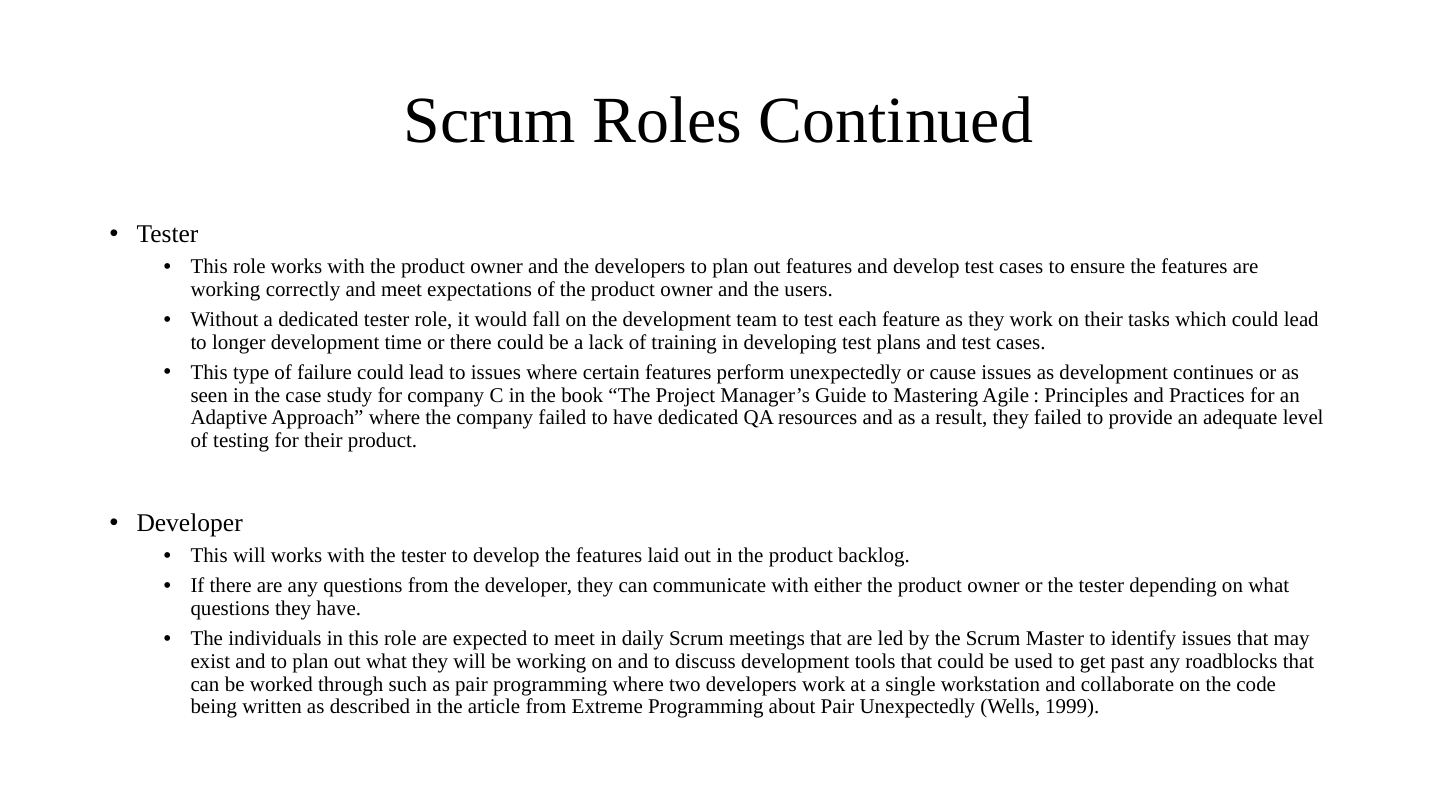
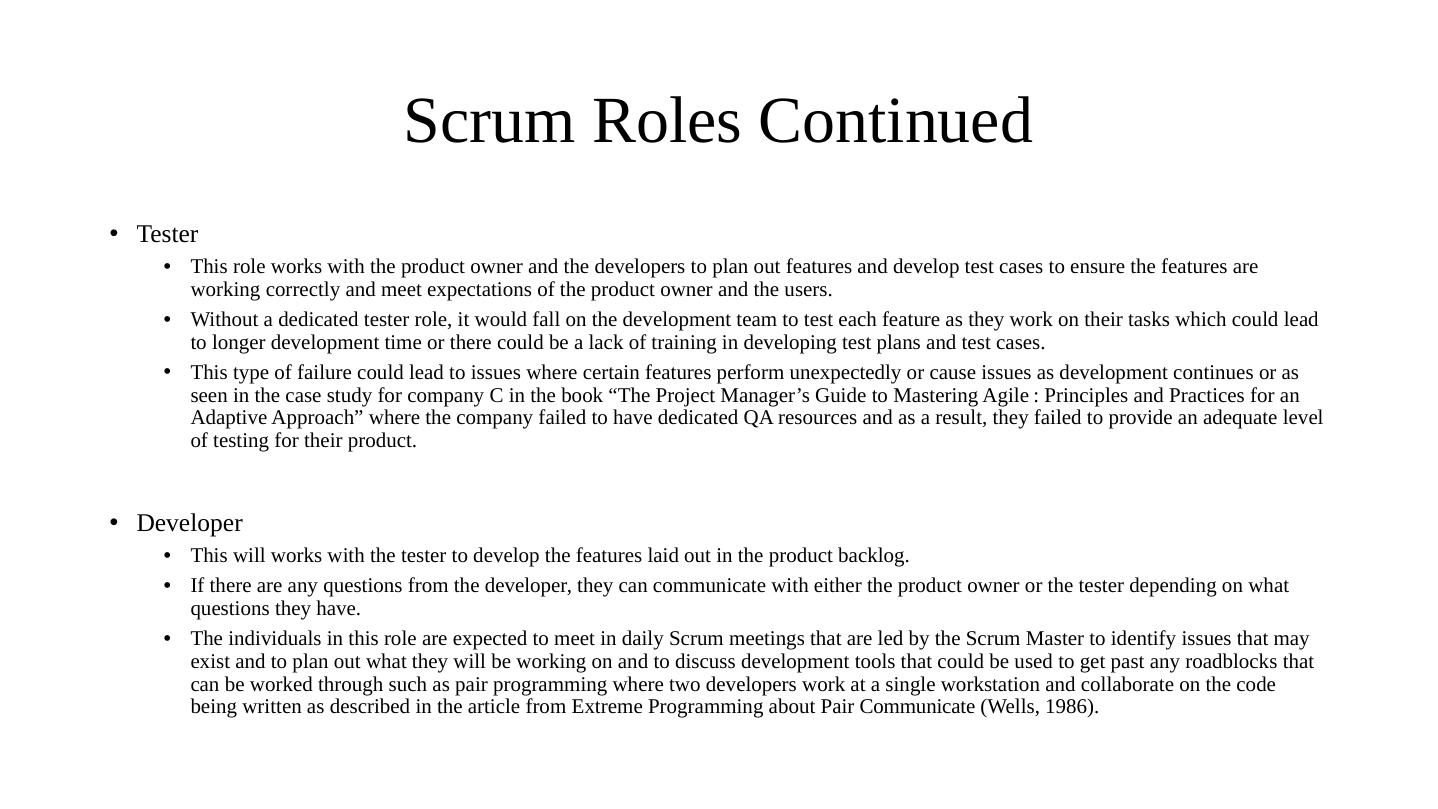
Pair Unexpectedly: Unexpectedly -> Communicate (917, 707)
1999: 1999 -> 1986 (1072, 707)
